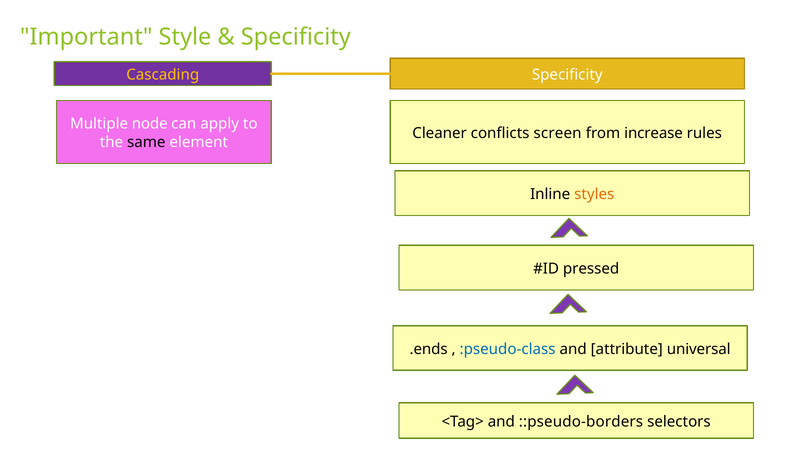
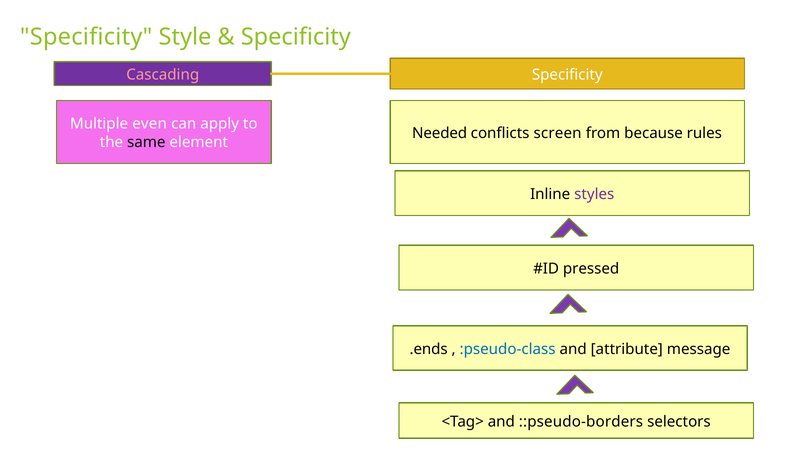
Important: Important -> Specificity (86, 37)
Cascading colour: yellow -> pink (163, 75)
node: node -> even (150, 124)
Cleaner: Cleaner -> Needed (440, 133)
increase: increase -> because (654, 133)
styles colour: orange -> purple (594, 194)
universal: universal -> message (699, 349)
